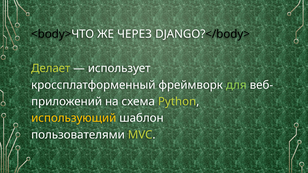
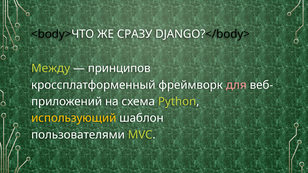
ЧЕРЕЗ: ЧЕРЕЗ -> СРАЗУ (135, 34)
Делает: Делает -> Между (51, 68)
использует: использует -> принципов (119, 68)
для colour: light green -> pink (236, 85)
